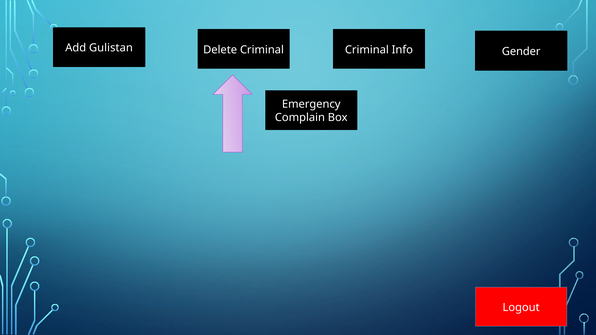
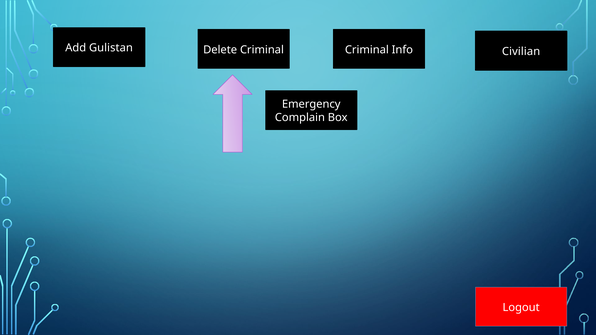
Gender: Gender -> Civilian (521, 52)
